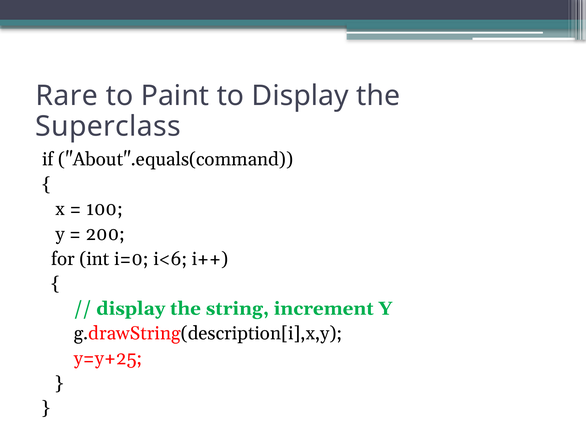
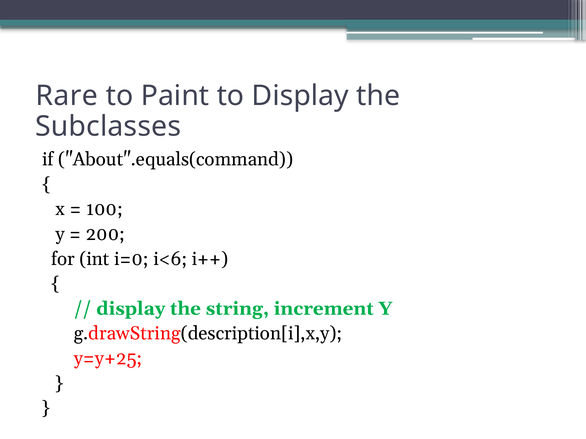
Superclass: Superclass -> Subclasses (108, 127)
